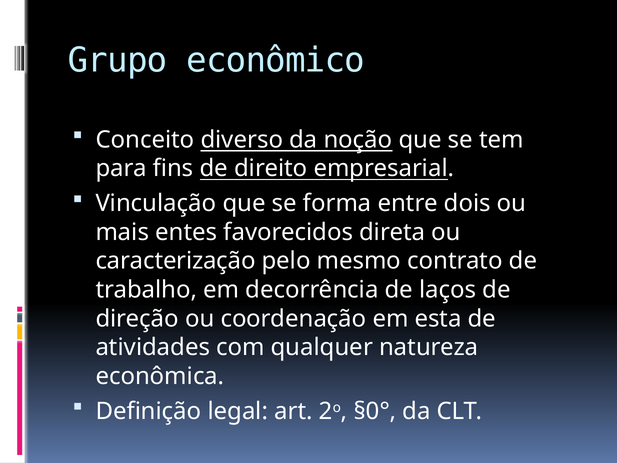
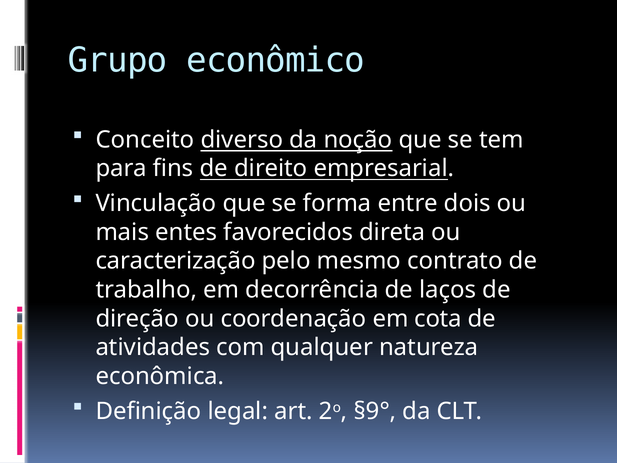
esta: esta -> cota (438, 318)
§0°: §0° -> §9° (375, 411)
